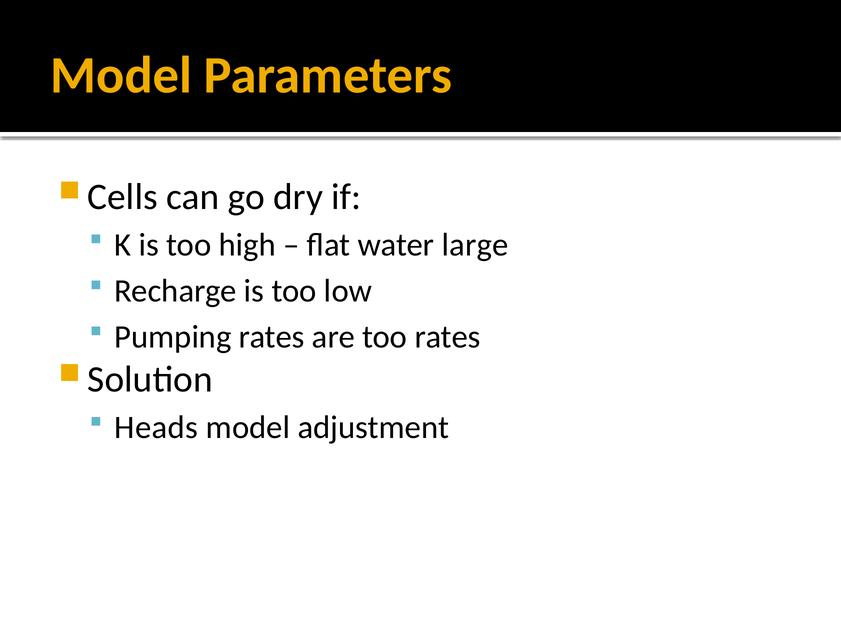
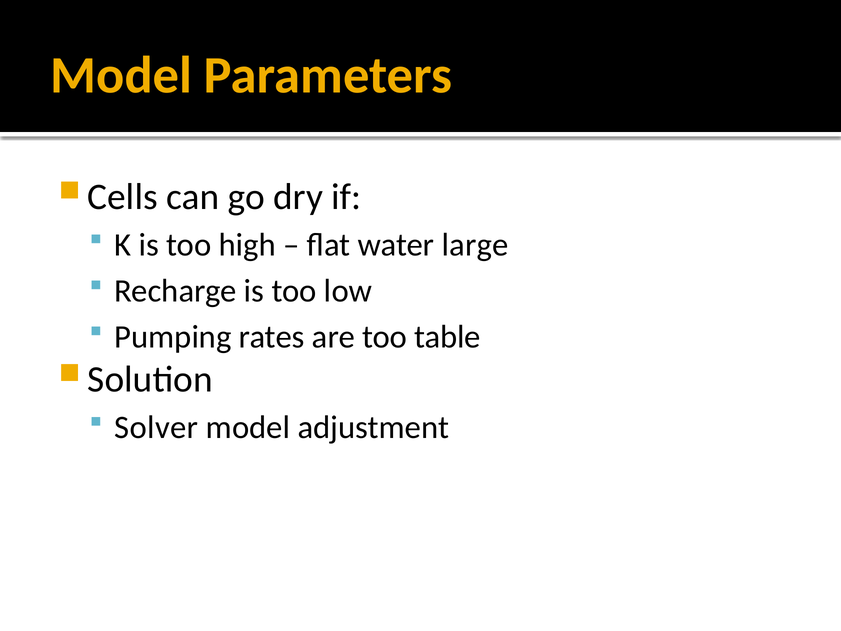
too rates: rates -> table (447, 337)
Heads: Heads -> Solver (156, 427)
